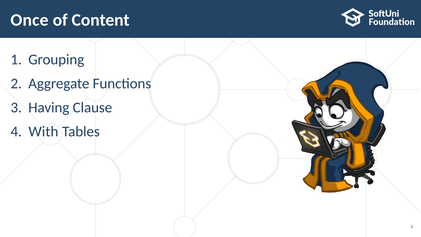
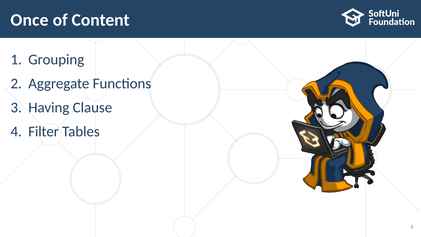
With: With -> Filter (44, 132)
